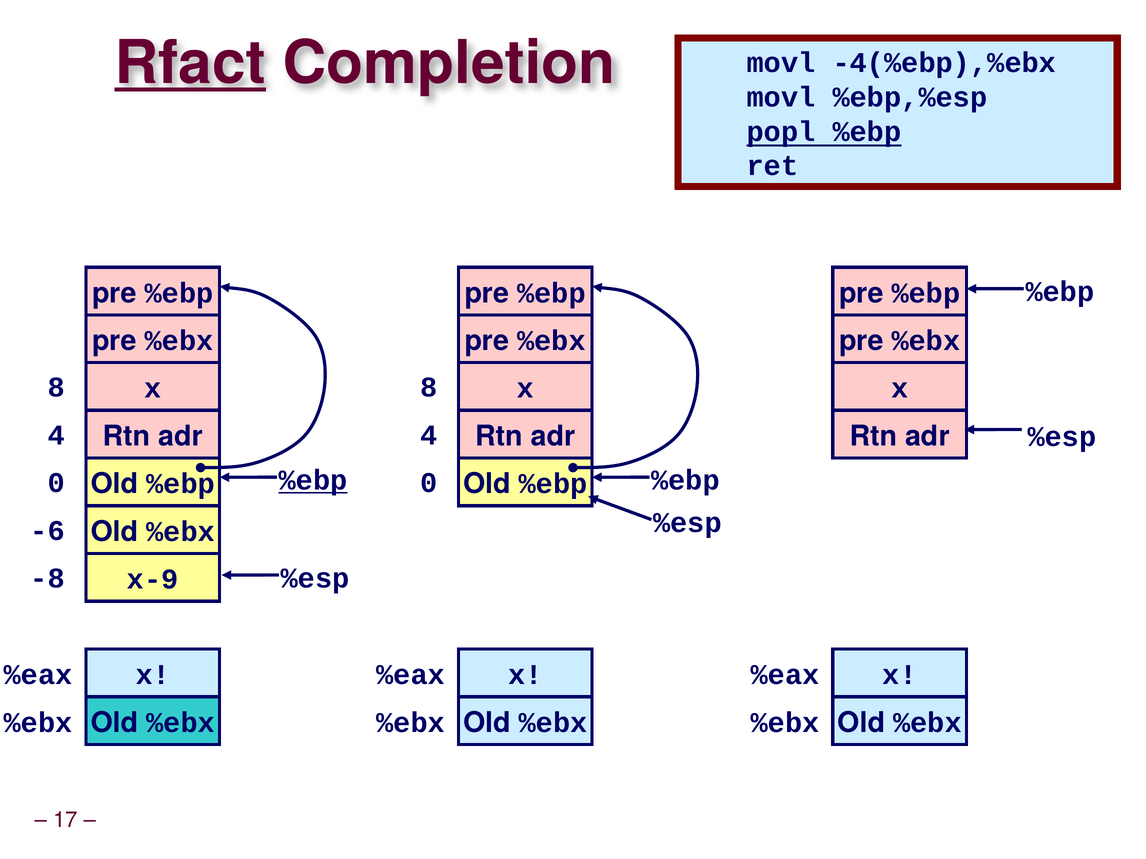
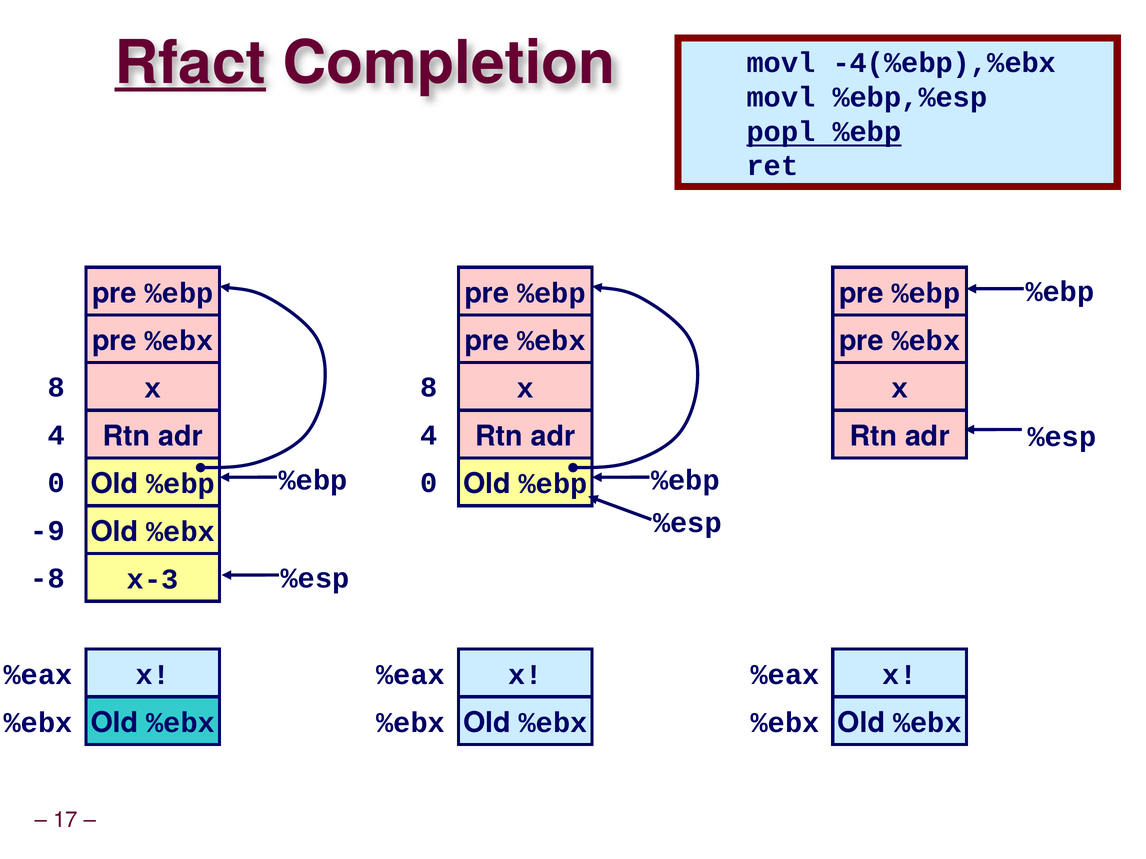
%ebp underline: present -> none (313, 481)
-6: -6 -> -9 (48, 531)
x-9: x-9 -> x-3 (153, 580)
